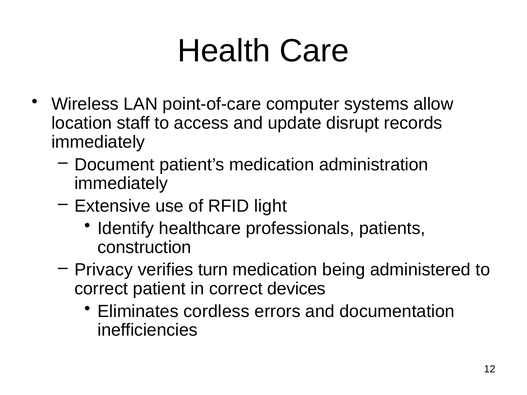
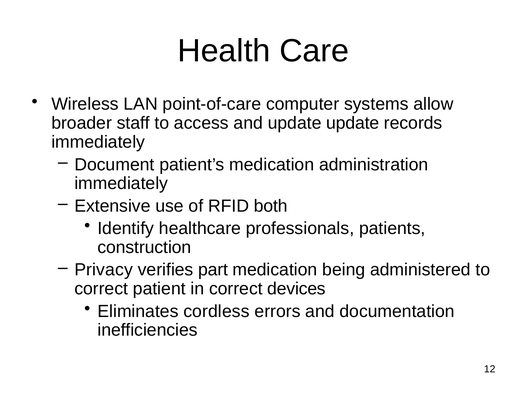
location: location -> broader (82, 123)
update disrupt: disrupt -> update (353, 123)
light: light -> both (271, 206)
turn: turn -> part (213, 270)
